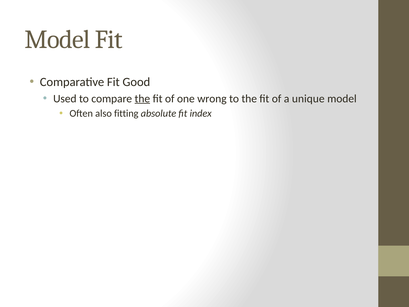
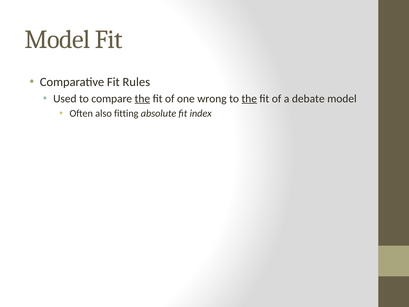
Good: Good -> Rules (136, 82)
the underline: none -> present (249, 98)
unique: unique -> debate (308, 98)
